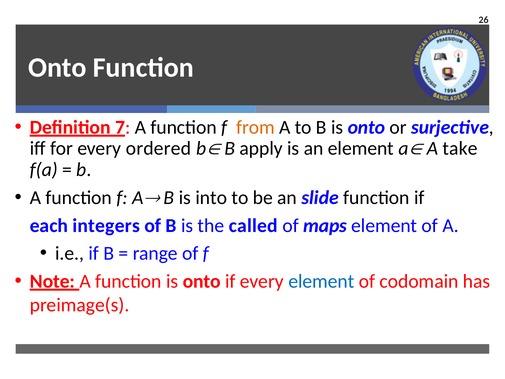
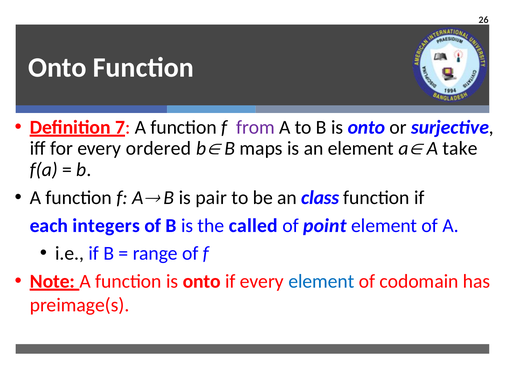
from colour: orange -> purple (255, 127)
apply: apply -> maps (261, 148)
into: into -> pair (211, 198)
slide: slide -> class (320, 198)
maps: maps -> point (325, 225)
